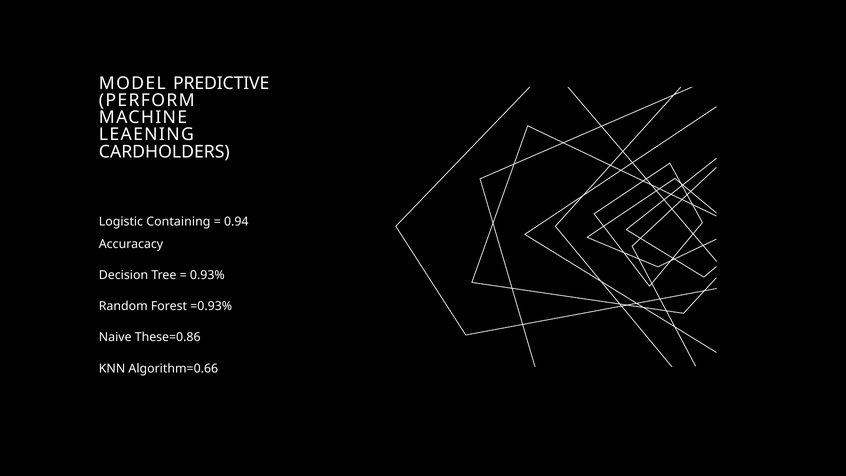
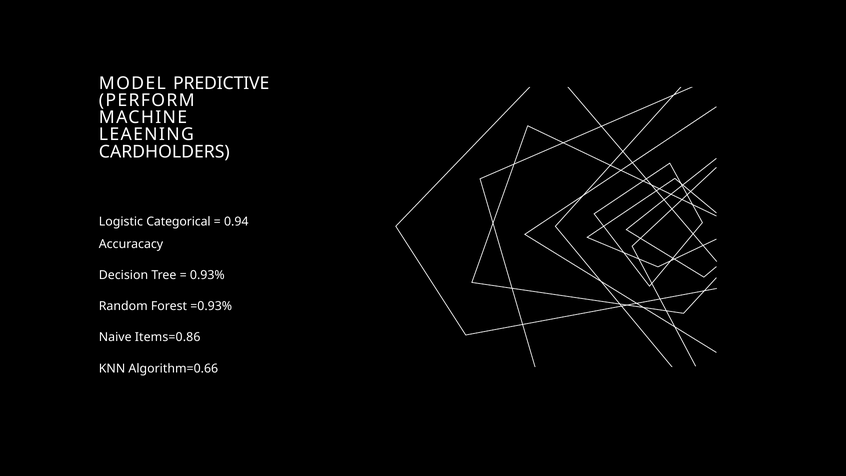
Containing: Containing -> Categorical (178, 222)
These=0.86: These=0.86 -> Items=0.86 (168, 337)
